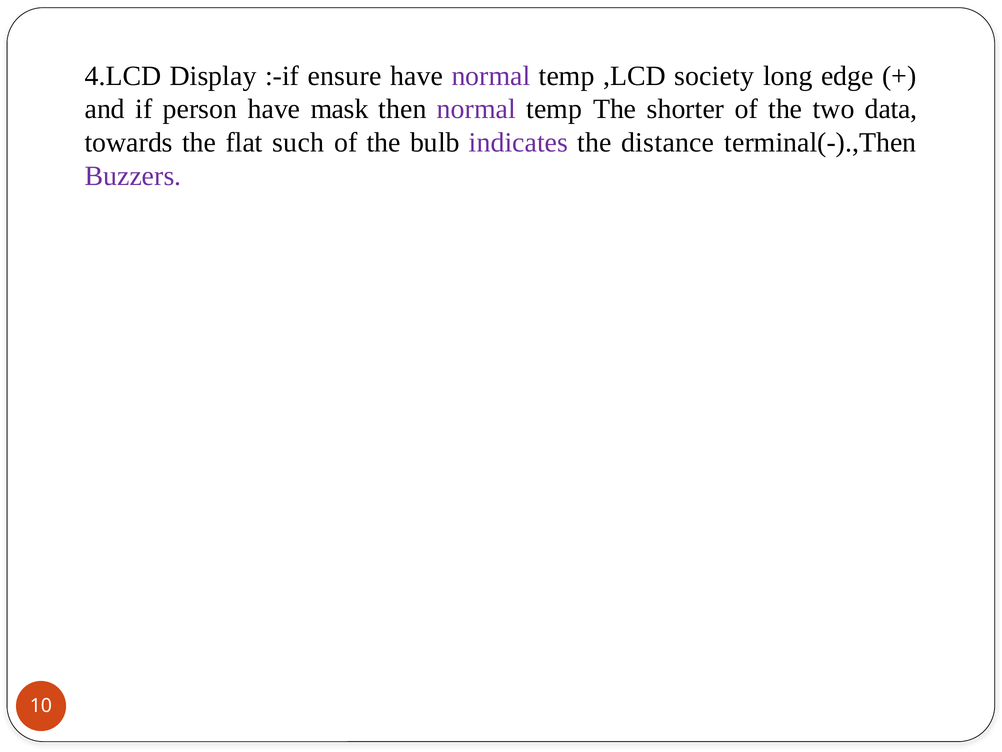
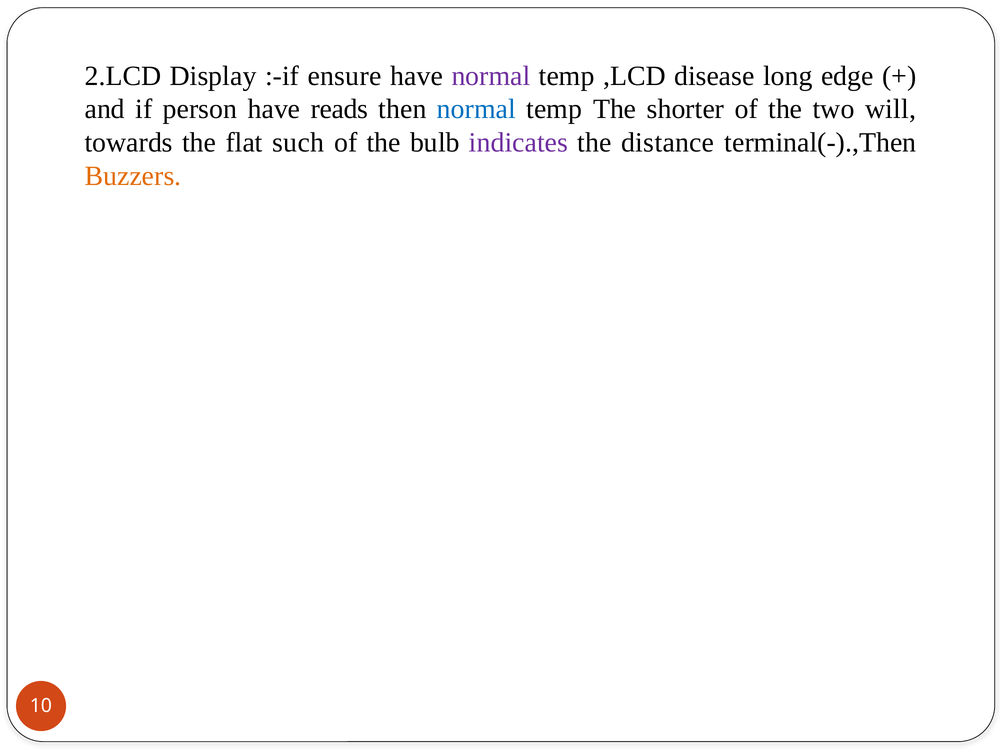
4.LCD: 4.LCD -> 2.LCD (123, 76)
society: society -> disease (714, 76)
mask: mask -> reads (340, 109)
normal colour: purple -> blue (476, 109)
data: data -> will (891, 109)
Buzzers colour: purple -> orange (133, 176)
